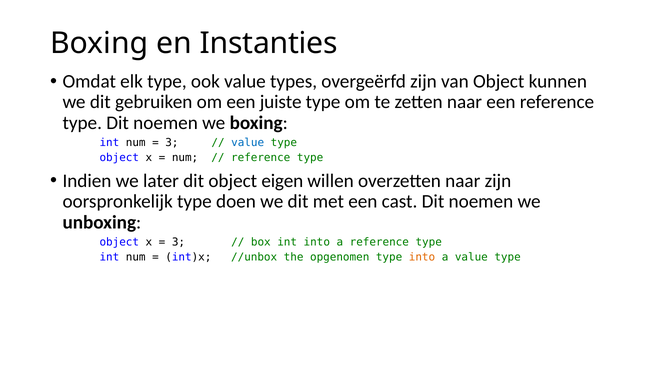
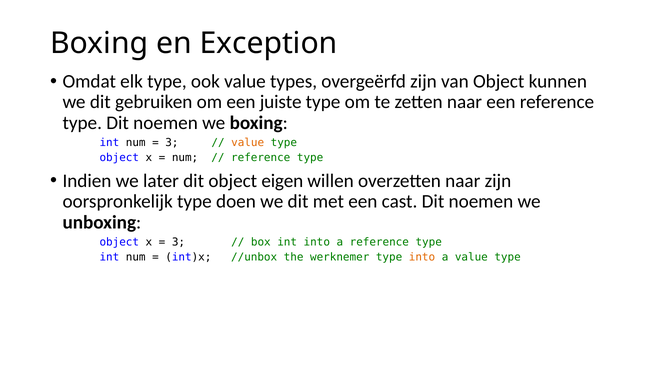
Instanties: Instanties -> Exception (269, 43)
value colour: blue -> orange (248, 143)
opgenomen: opgenomen -> werknemer (340, 257)
